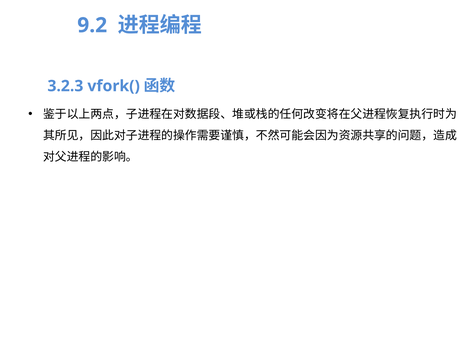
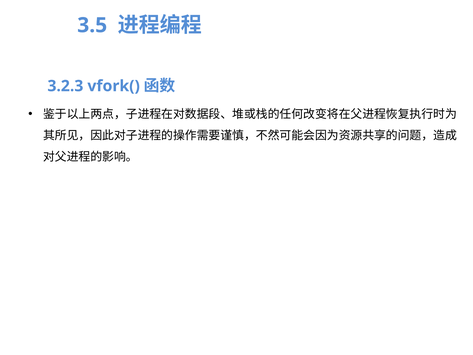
9.2: 9.2 -> 3.5 (92, 25)
